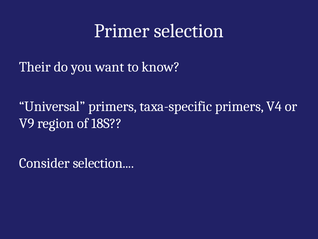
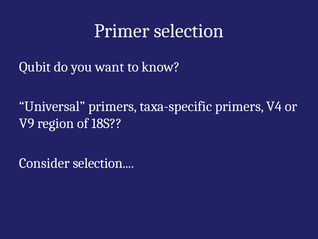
Their: Their -> Qubit (35, 67)
